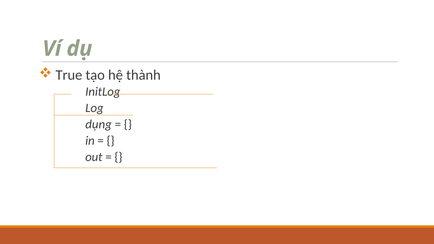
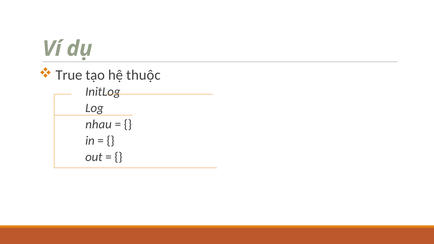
thành: thành -> thuộc (143, 75)
dụng: dụng -> nhau (99, 124)
